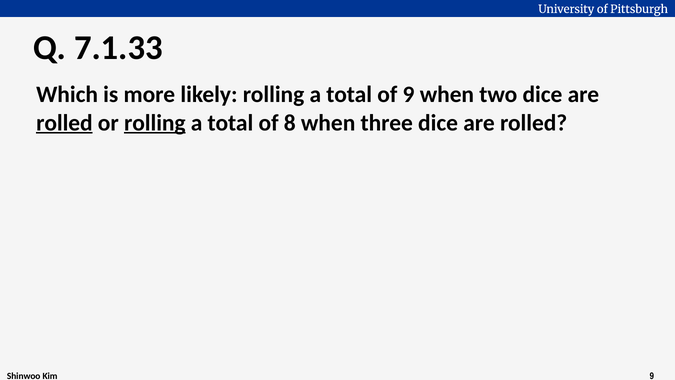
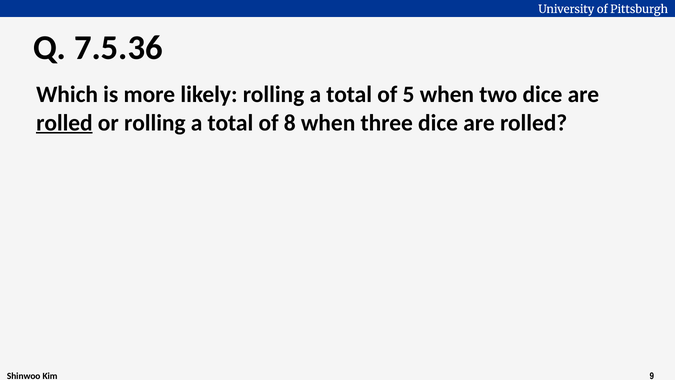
7.1.33: 7.1.33 -> 7.5.36 (118, 48)
of 9: 9 -> 5 (409, 95)
rolling underline: present -> none (155, 123)
